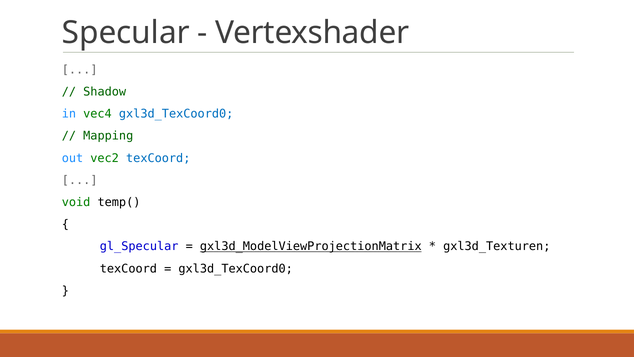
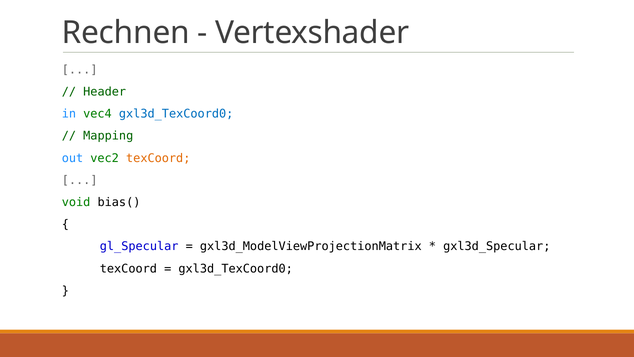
Specular: Specular -> Rechnen (126, 33)
Shadow: Shadow -> Header (105, 92)
texCoord colour: blue -> orange (158, 158)
temp(: temp( -> bias( (119, 202)
gxl3d_ModelViewProjectionMatrix underline: present -> none (311, 246)
gxl3d_Texturen: gxl3d_Texturen -> gxl3d_Specular (497, 246)
